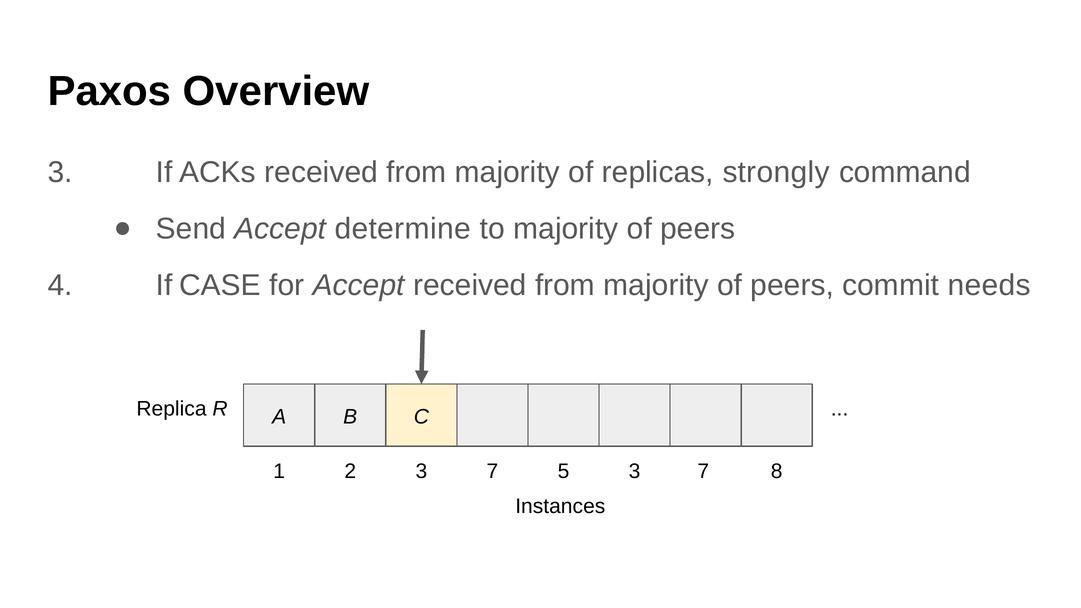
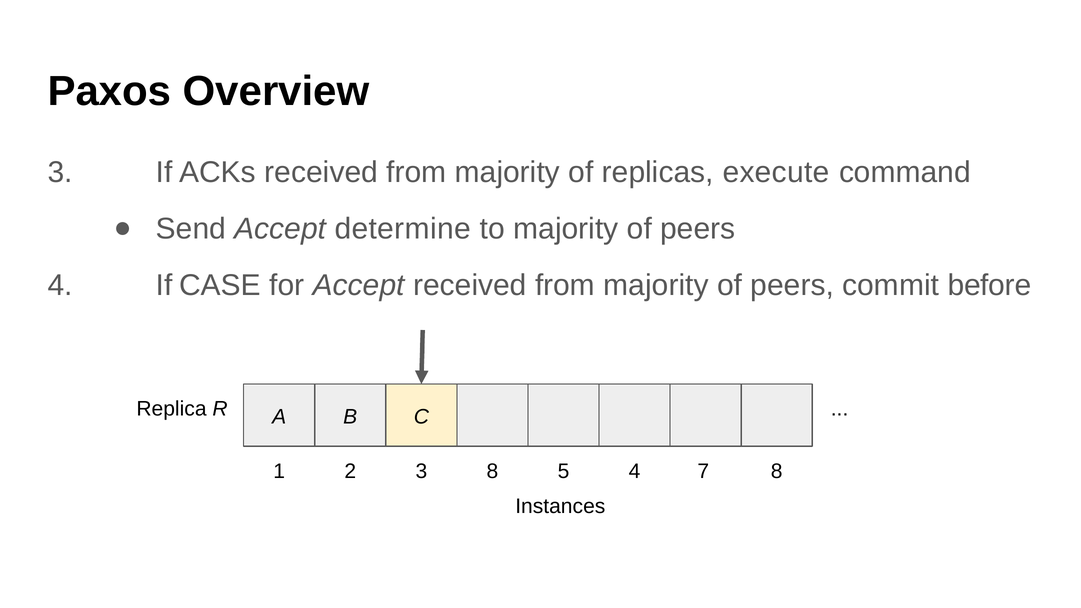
strongly: strongly -> execute (776, 173)
needs: needs -> before (989, 286)
2 3 7: 7 -> 8 (492, 471)
5 3: 3 -> 4 (635, 471)
